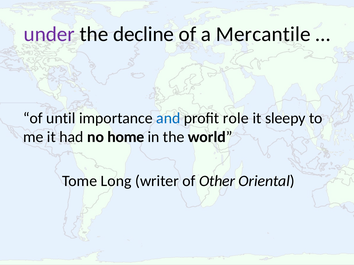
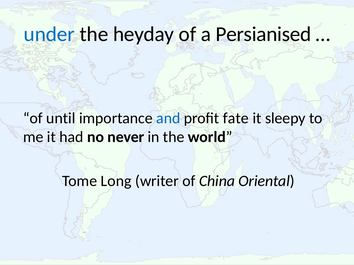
under colour: purple -> blue (49, 34)
decline: decline -> heyday (144, 34)
Mercantile: Mercantile -> Persianised (263, 34)
role: role -> fate (236, 118)
home: home -> never (126, 137)
Other: Other -> China (217, 181)
